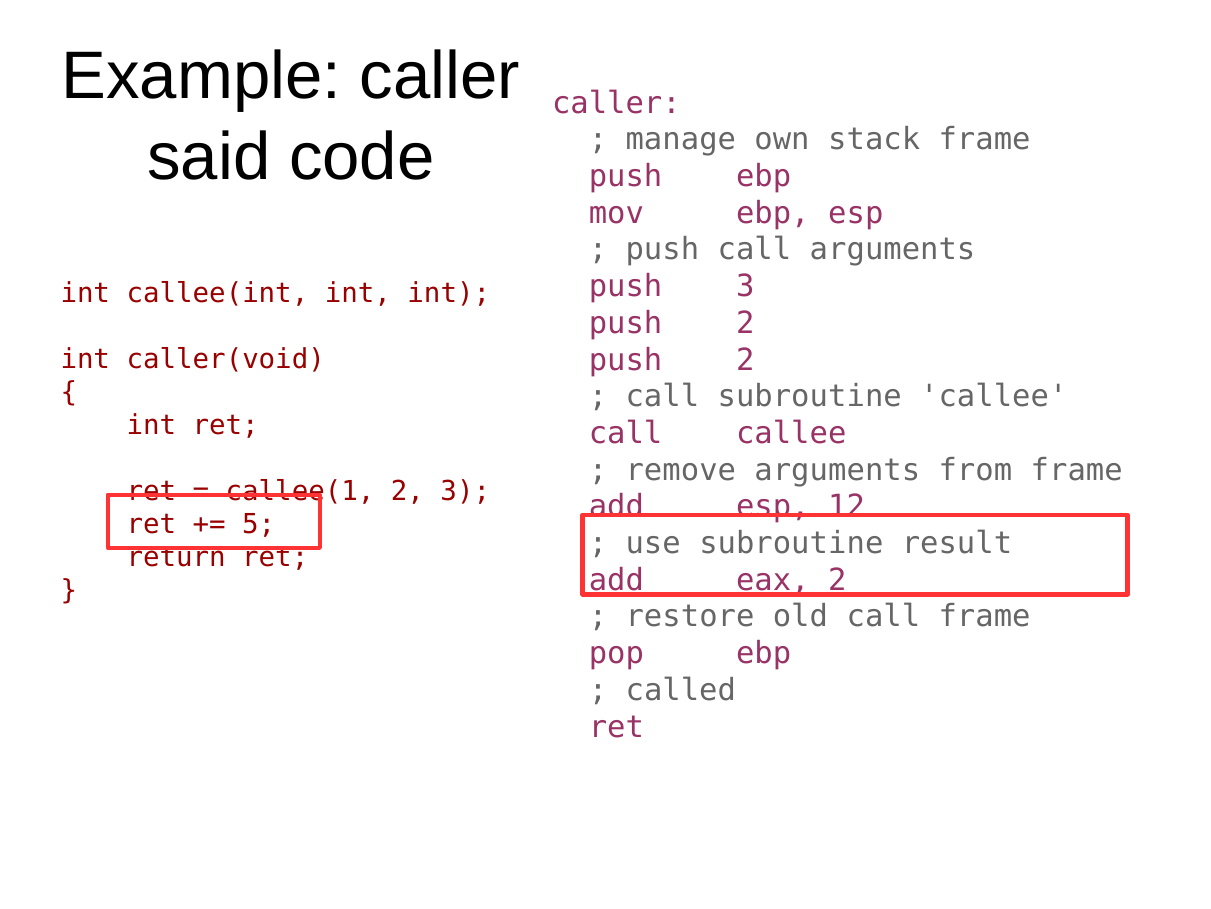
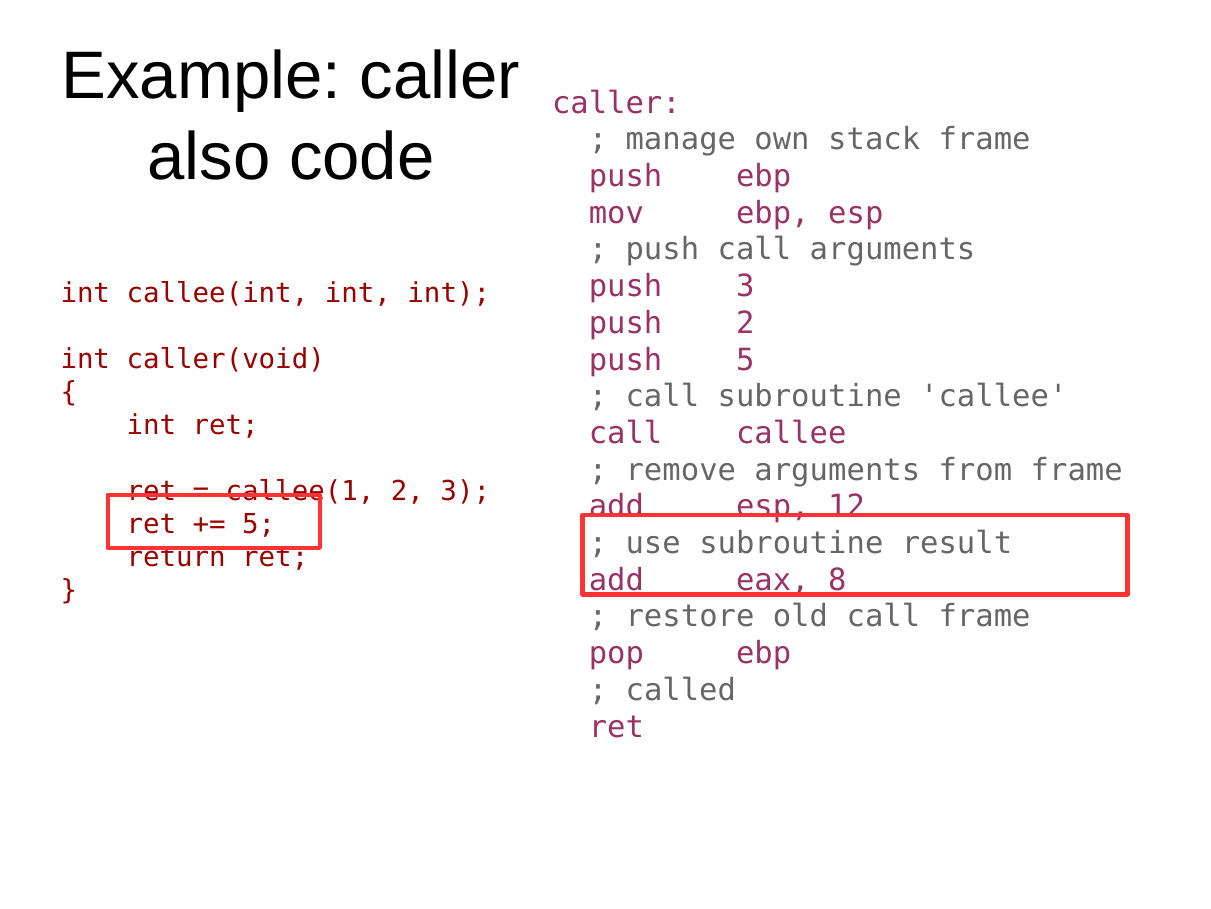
said: said -> also (209, 157)
2: 2 -> 5 (745, 360)
eax 2: 2 -> 8 (837, 580)
